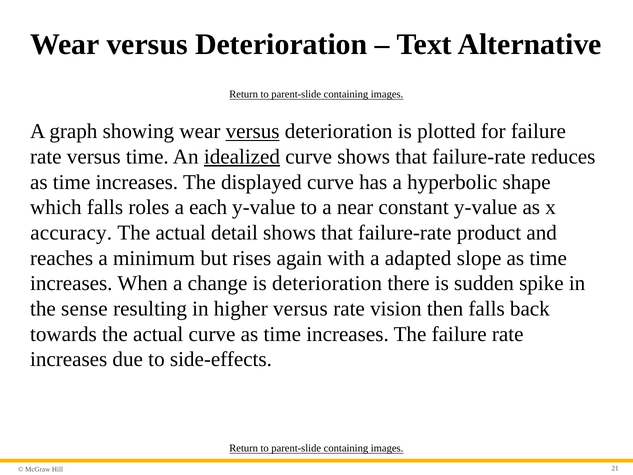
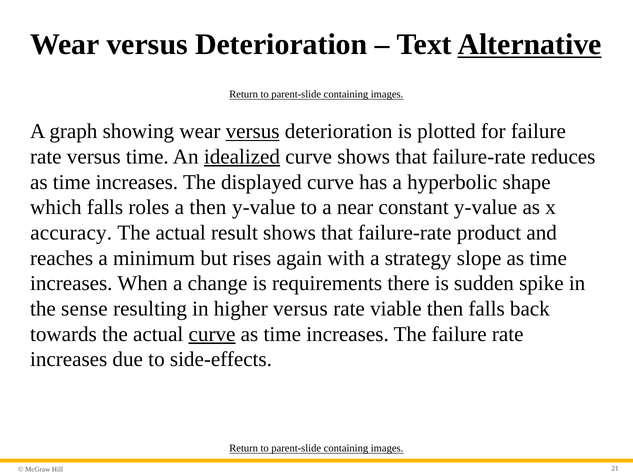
Alternative underline: none -> present (530, 44)
a each: each -> then (208, 207)
detail: detail -> result (234, 233)
adapted: adapted -> strategy (418, 258)
is deterioration: deterioration -> requirements (327, 283)
vision: vision -> viable (396, 309)
curve underline: none -> present (212, 334)
